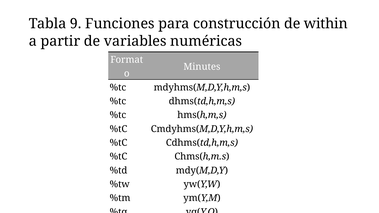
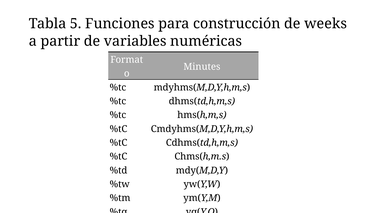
9: 9 -> 5 (76, 24)
within: within -> weeks (326, 24)
